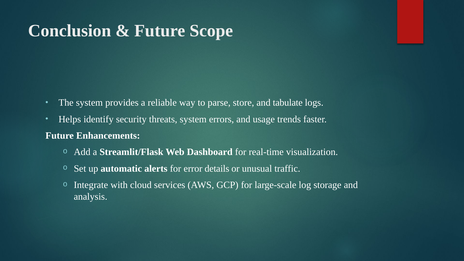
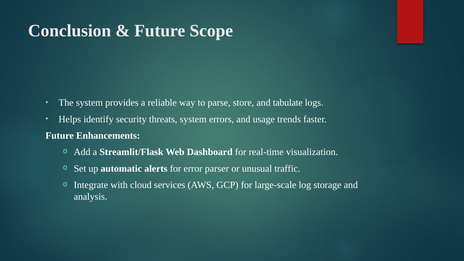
details: details -> parser (217, 169)
